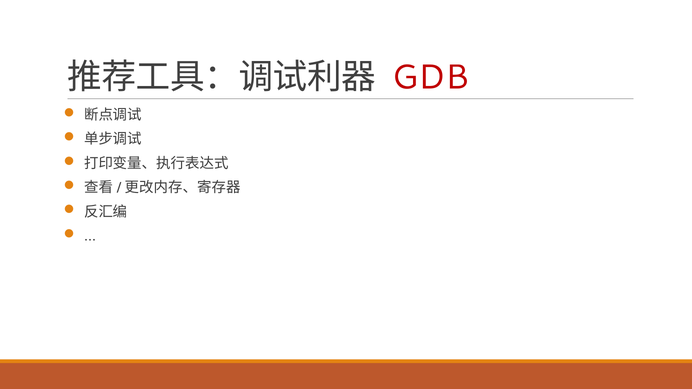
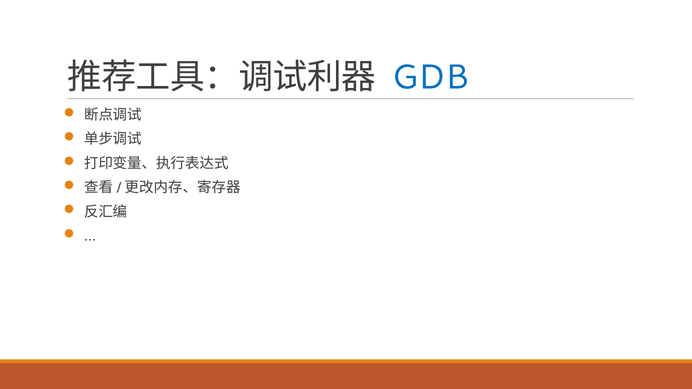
GDB colour: red -> blue (430, 78)
